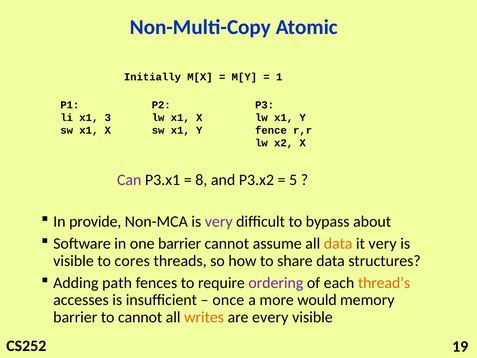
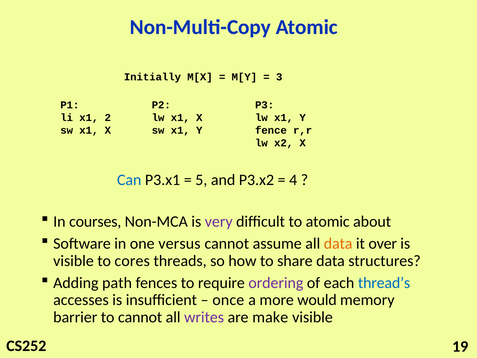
1: 1 -> 3 (279, 77)
3: 3 -> 2 (108, 118)
Can colour: purple -> blue (129, 180)
8: 8 -> 5 (201, 180)
5: 5 -> 4 (293, 180)
provide: provide -> courses (95, 222)
to bypass: bypass -> atomic (328, 222)
one barrier: barrier -> versus (179, 244)
it very: very -> over (383, 244)
thread’s colour: orange -> blue (384, 283)
writes colour: orange -> purple (204, 317)
every: every -> make (270, 317)
